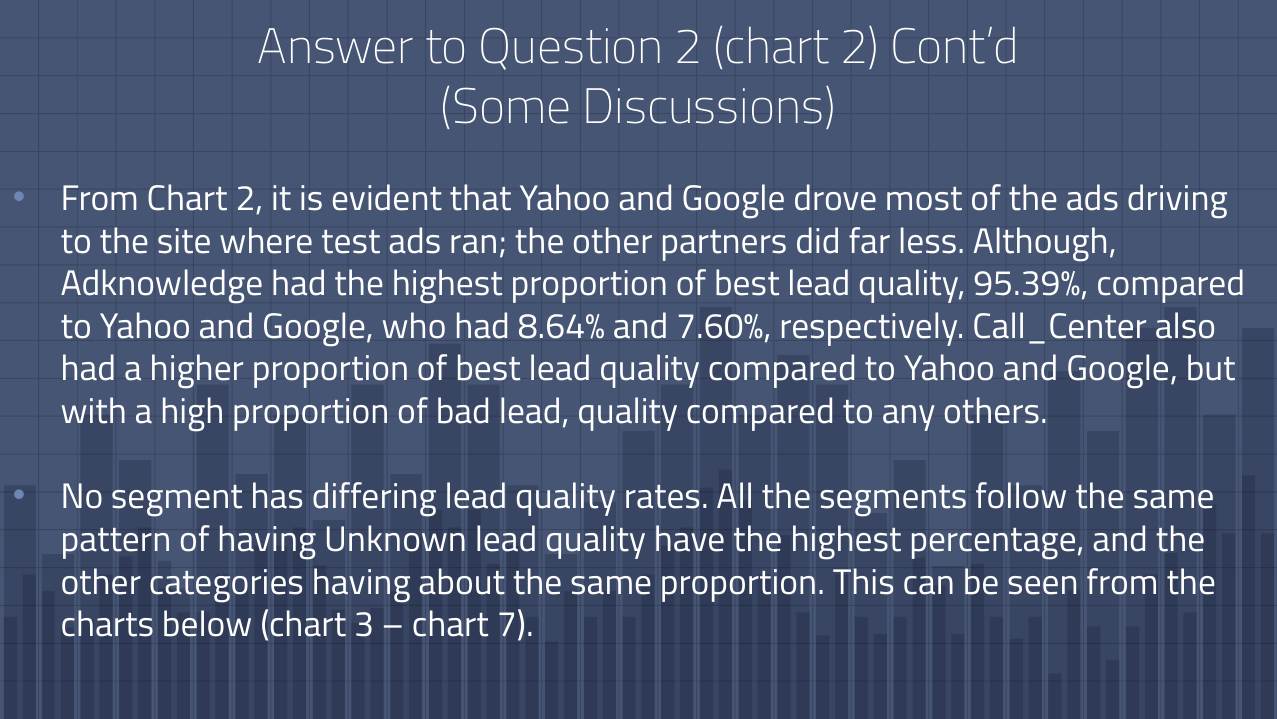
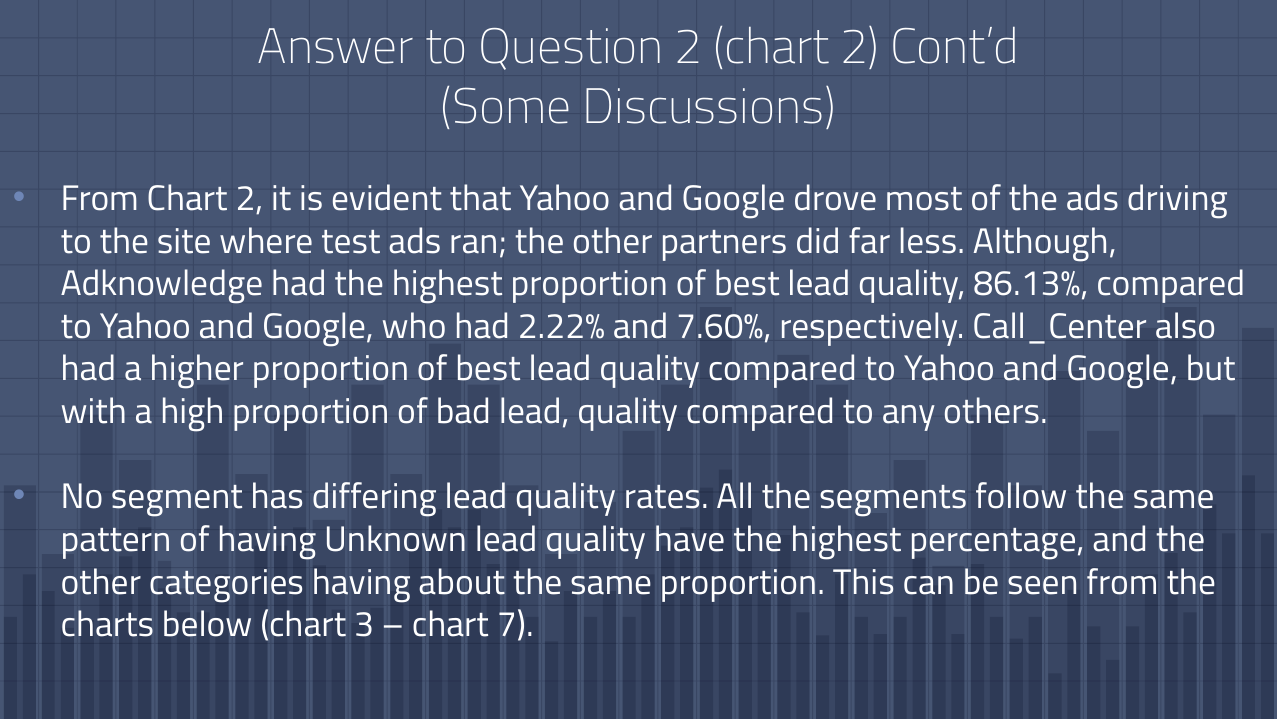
95.39%: 95.39% -> 86.13% (1031, 284)
8.64%: 8.64% -> 2.22% (561, 326)
